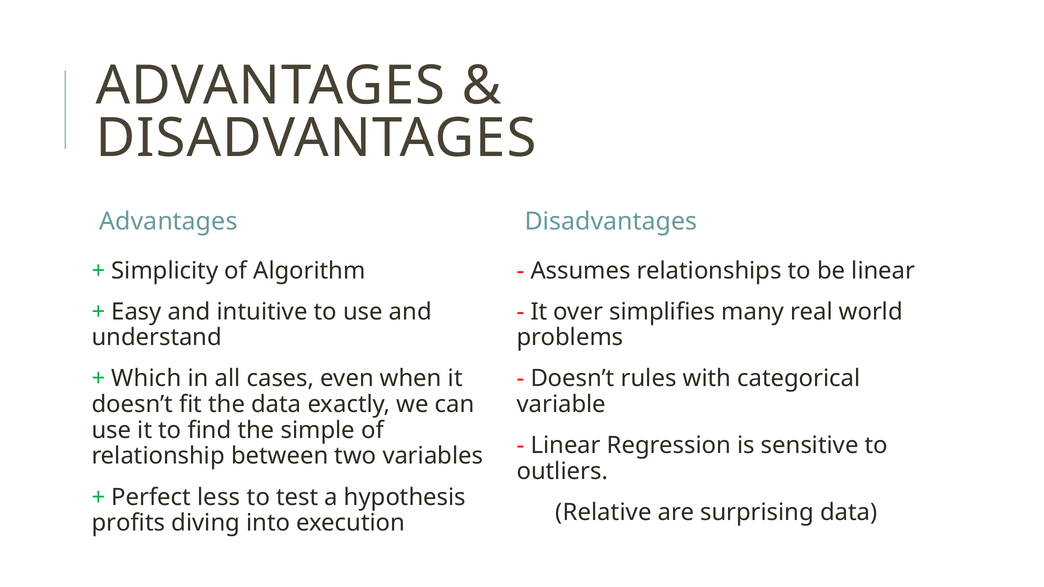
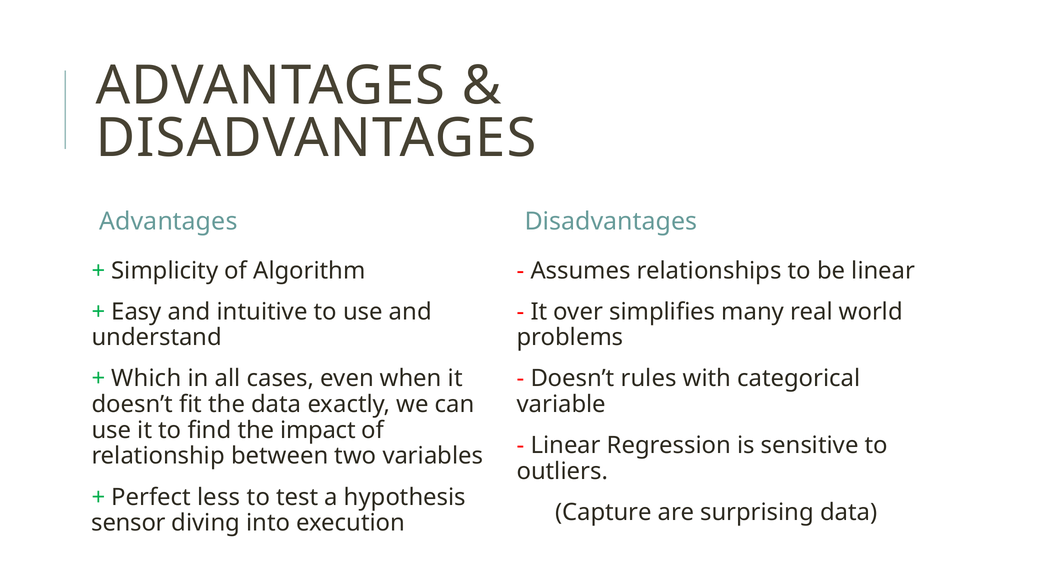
simple: simple -> impact (318, 430)
Relative: Relative -> Capture (604, 513)
profits: profits -> sensor (129, 523)
